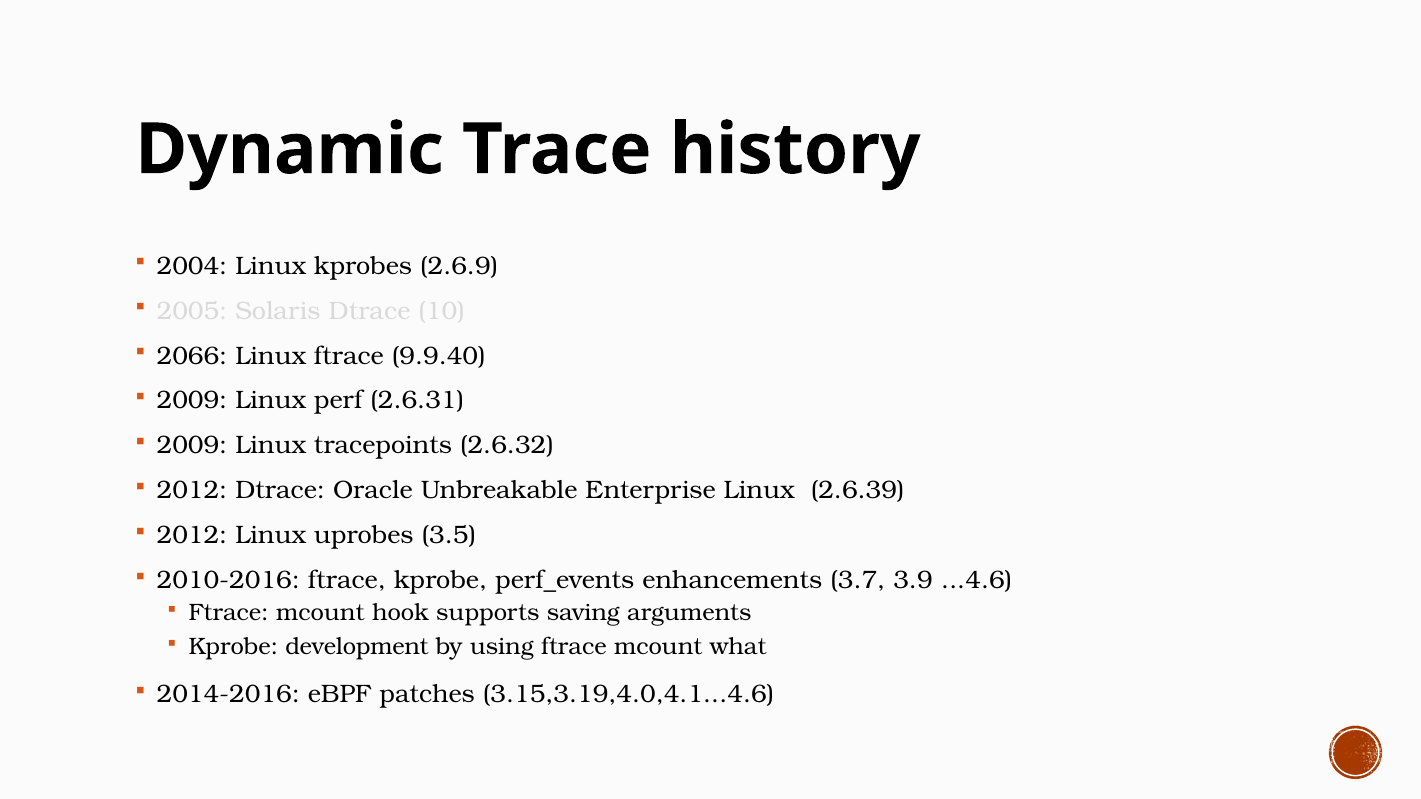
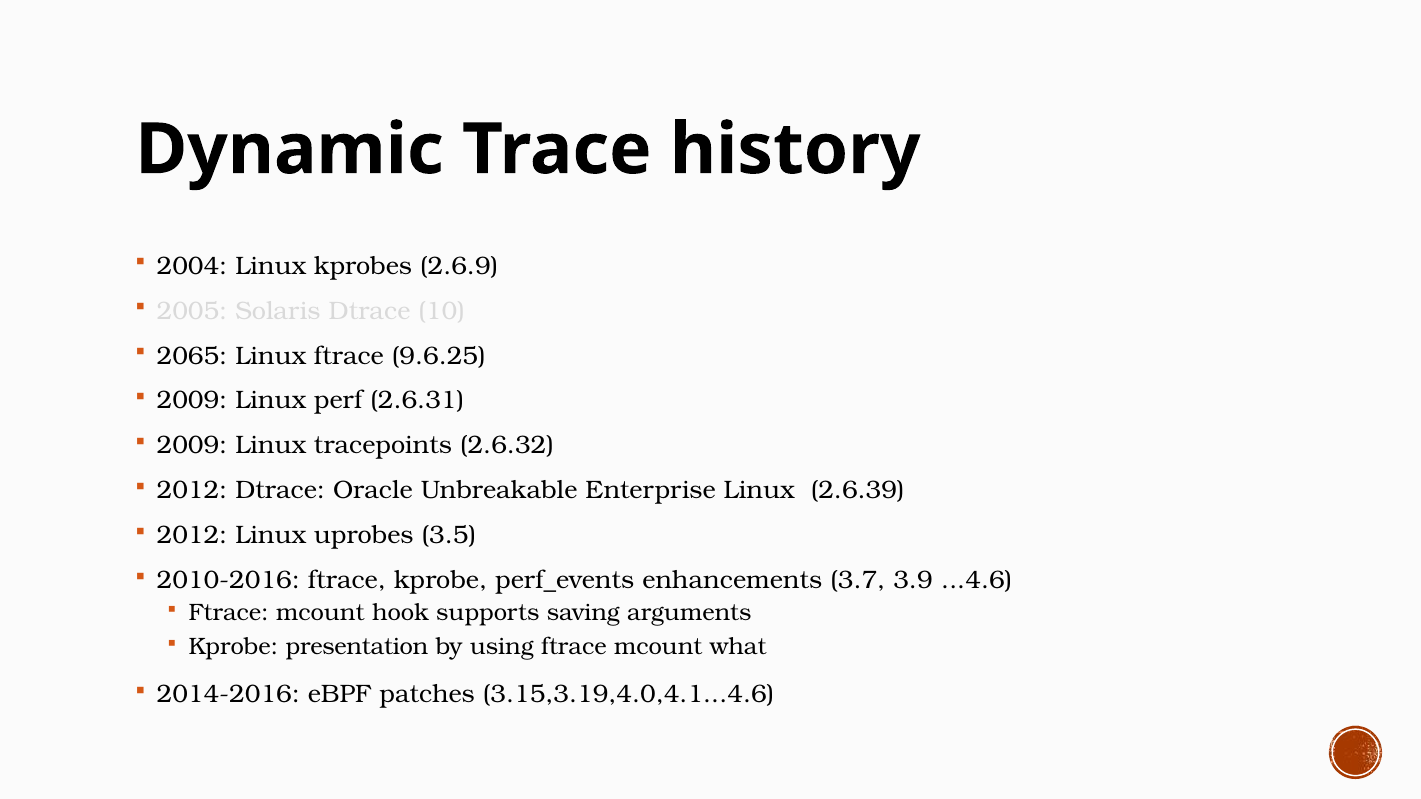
2066: 2066 -> 2065 (192, 356)
9.9.40: 9.9.40 -> 9.6.25 (439, 356)
development: development -> presentation (357, 647)
